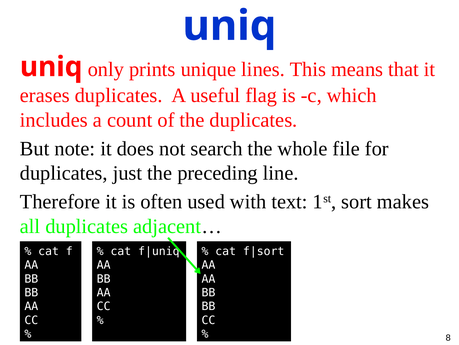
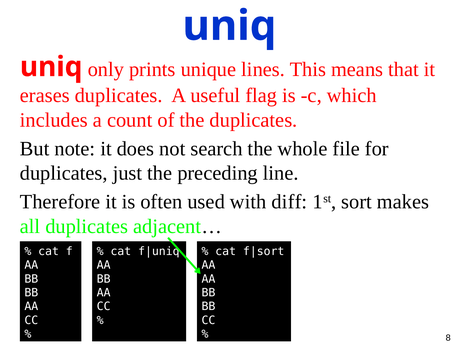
text: text -> diff (289, 201)
